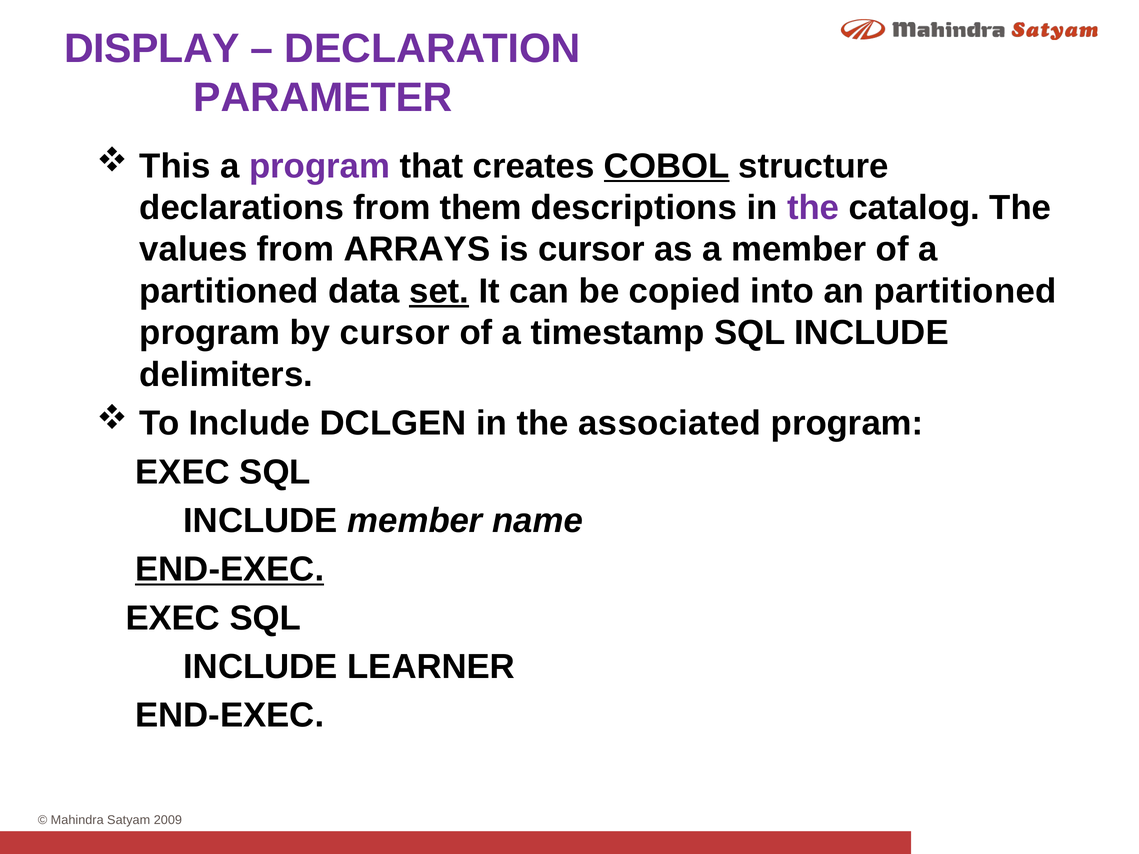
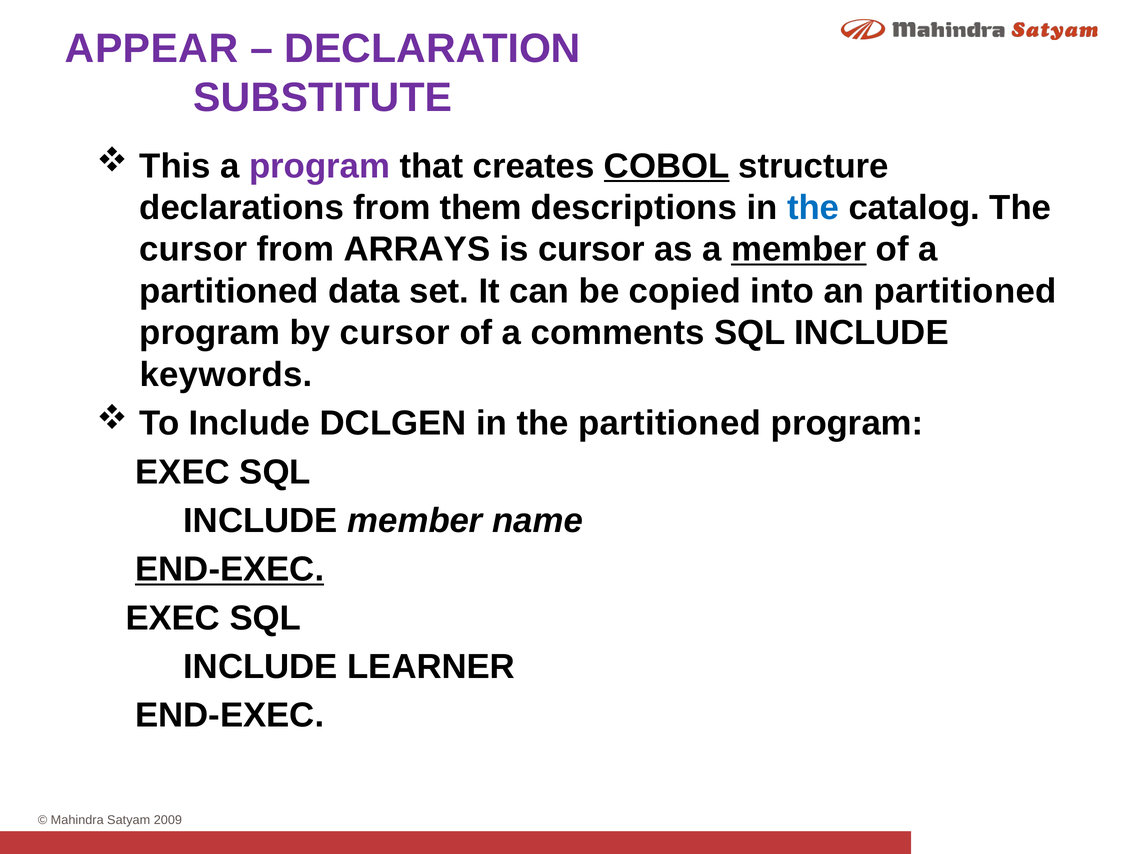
DISPLAY: DISPLAY -> APPEAR (152, 48)
PARAMETER: PARAMETER -> SUBSTITUTE (323, 98)
the colour: purple -> blue (813, 208)
values: values -> cursor (193, 250)
member underline: none -> present (799, 250)
set underline: present -> none (439, 291)
timestamp: timestamp -> comments (618, 333)
delimiters: delimiters -> keywords (226, 375)
the associated: associated -> partitioned (670, 424)
